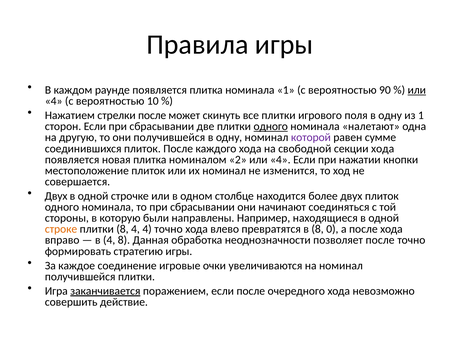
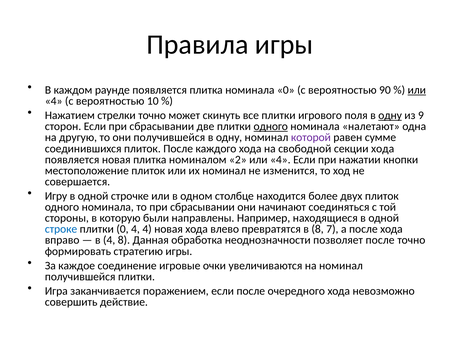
номинала 1: 1 -> 0 (286, 90)
стрелки после: после -> точно (152, 115)
одну underline: none -> present (390, 115)
из 1: 1 -> 9 (421, 115)
Двух: Двух -> Игру (56, 196)
строке colour: orange -> blue (61, 229)
плитки 8: 8 -> 0 (122, 229)
4 точно: точно -> новая (169, 229)
0: 0 -> 7 (332, 229)
заканчивается underline: present -> none (105, 291)
